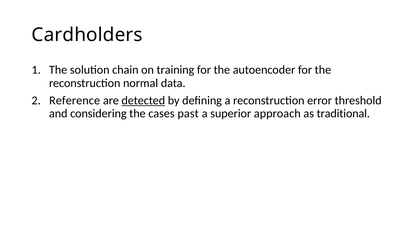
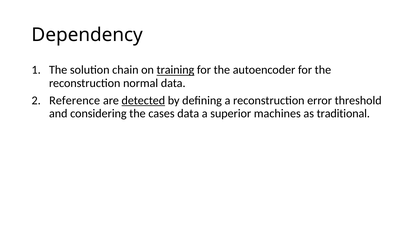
Cardholders: Cardholders -> Dependency (87, 35)
training underline: none -> present (175, 70)
cases past: past -> data (188, 113)
approach: approach -> machines (277, 113)
